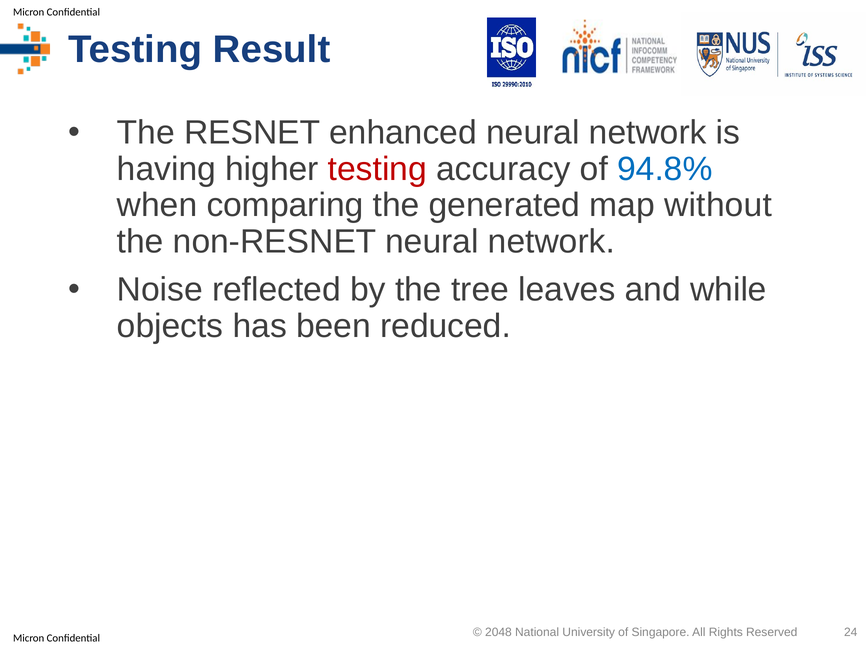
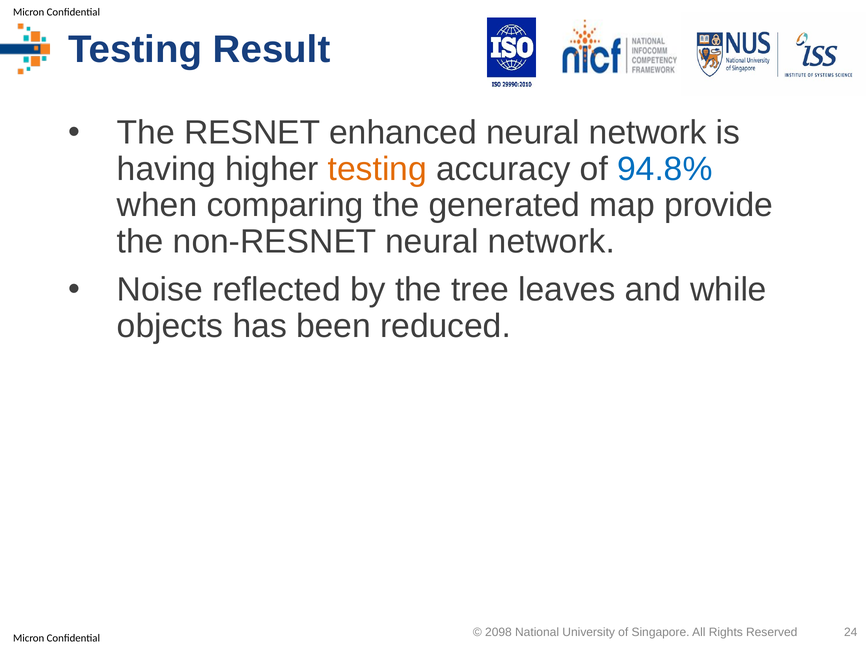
testing colour: red -> orange (377, 169)
without: without -> provide (718, 205)
2048: 2048 -> 2098 (498, 633)
